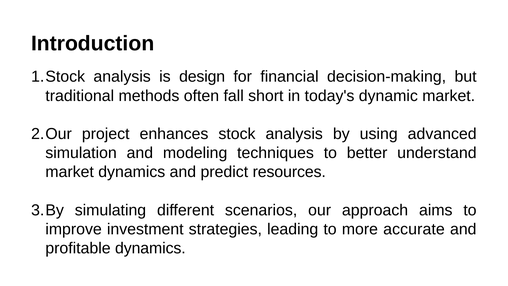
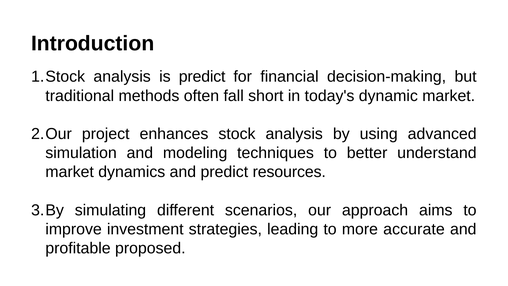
is design: design -> predict (202, 77)
profitable dynamics: dynamics -> proposed (150, 248)
